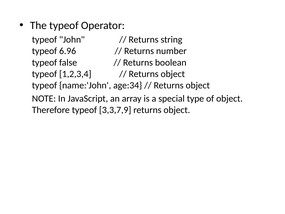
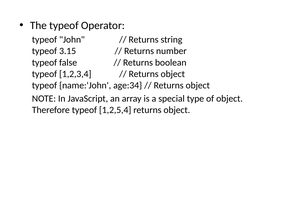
6.96: 6.96 -> 3.15 (68, 51)
3,3,7,9: 3,3,7,9 -> 1,2,5,4 (115, 110)
